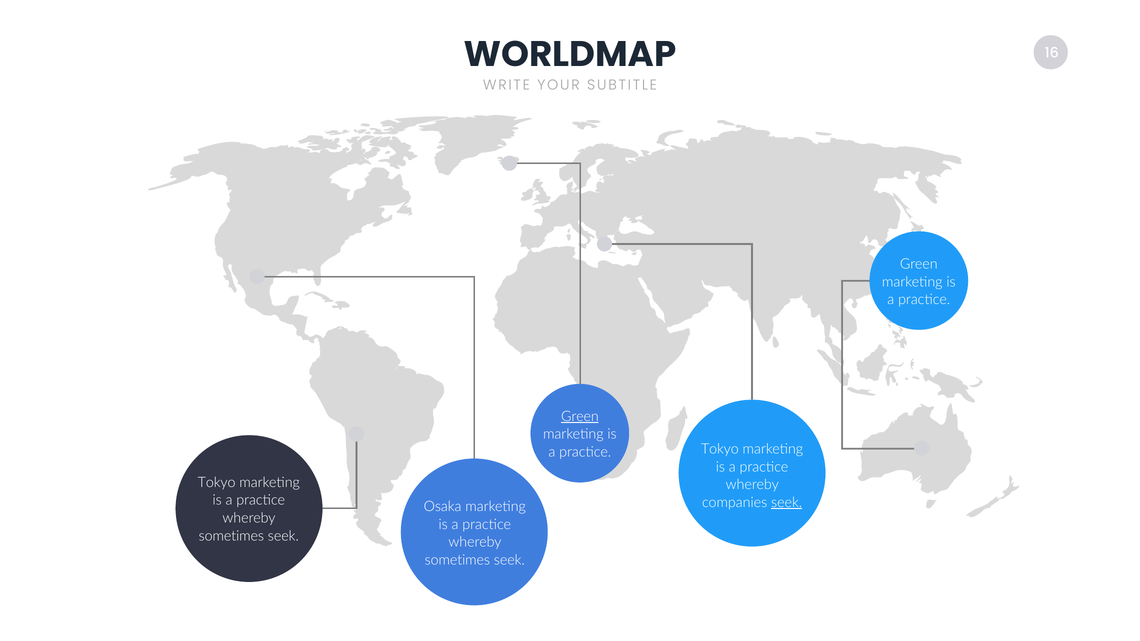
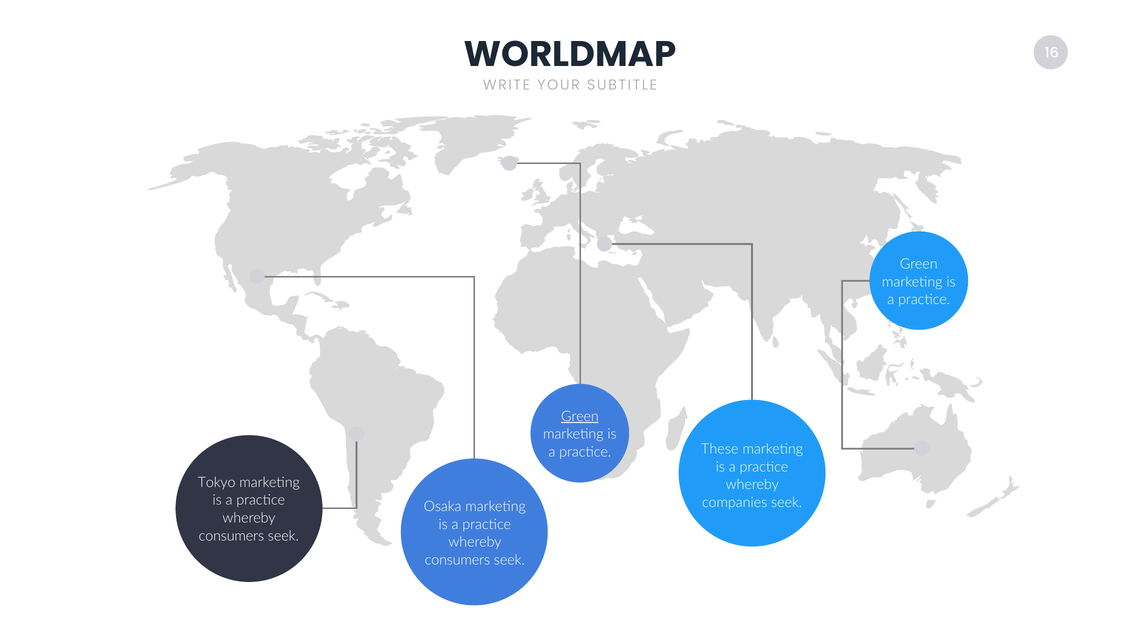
Tokyo: Tokyo -> These (720, 449)
seek underline: present -> none (787, 503)
sometimes: sometimes -> consumers (231, 536)
sometimes: sometimes -> consumers (457, 560)
